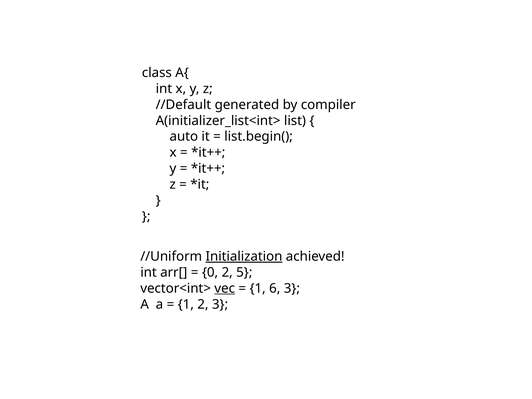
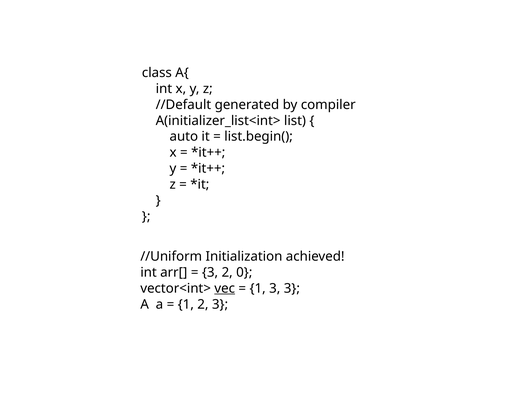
Initialization underline: present -> none (244, 256)
0: 0 -> 3 (210, 272)
5: 5 -> 0 (244, 272)
1 6: 6 -> 3 (275, 288)
